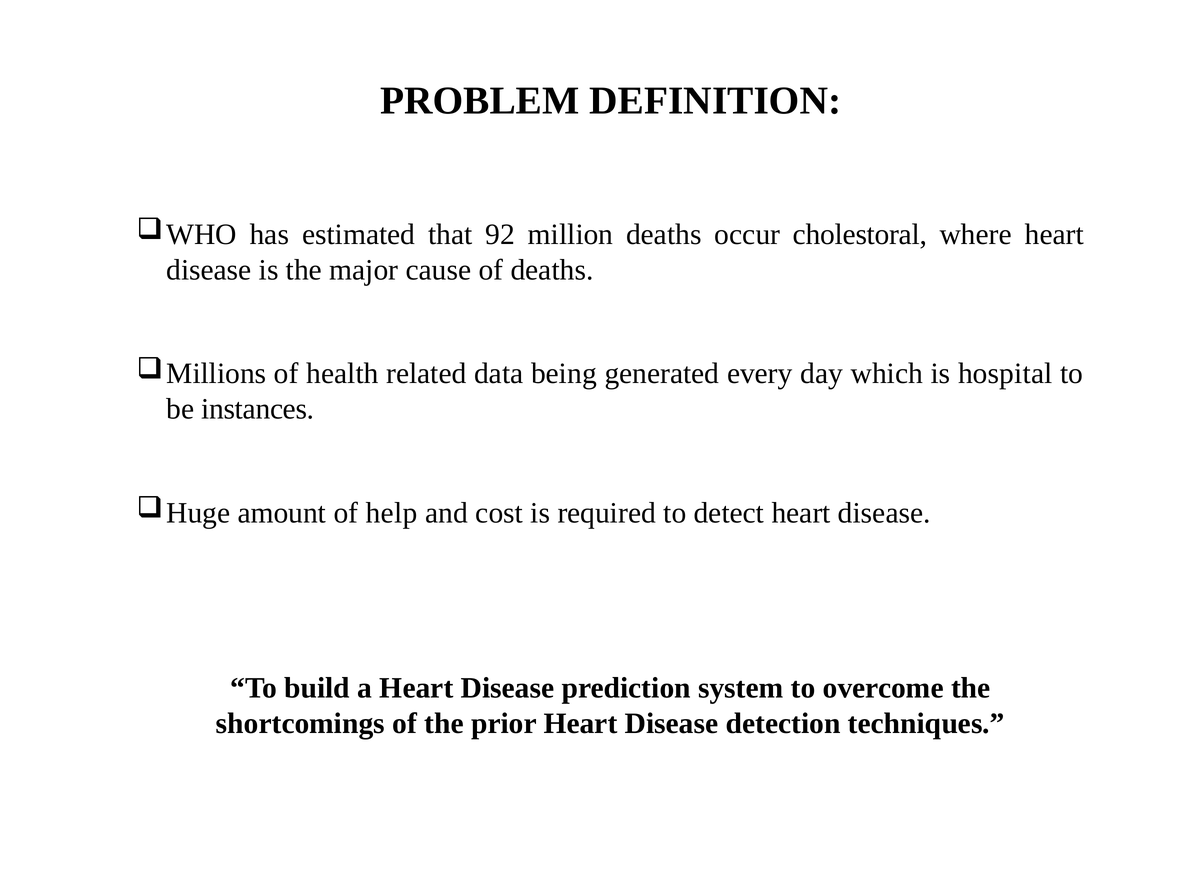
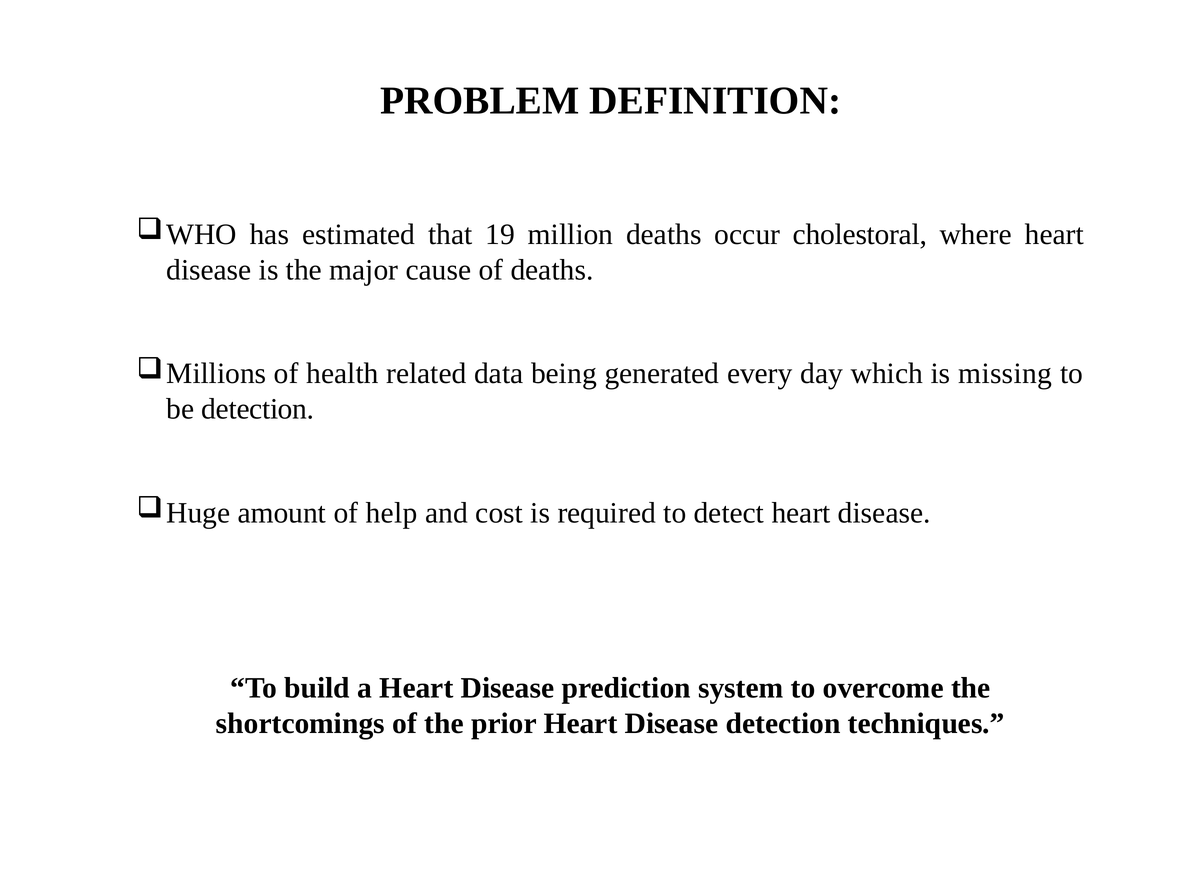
92: 92 -> 19 (500, 234)
hospital: hospital -> missing (1005, 374)
be instances: instances -> detection (258, 409)
